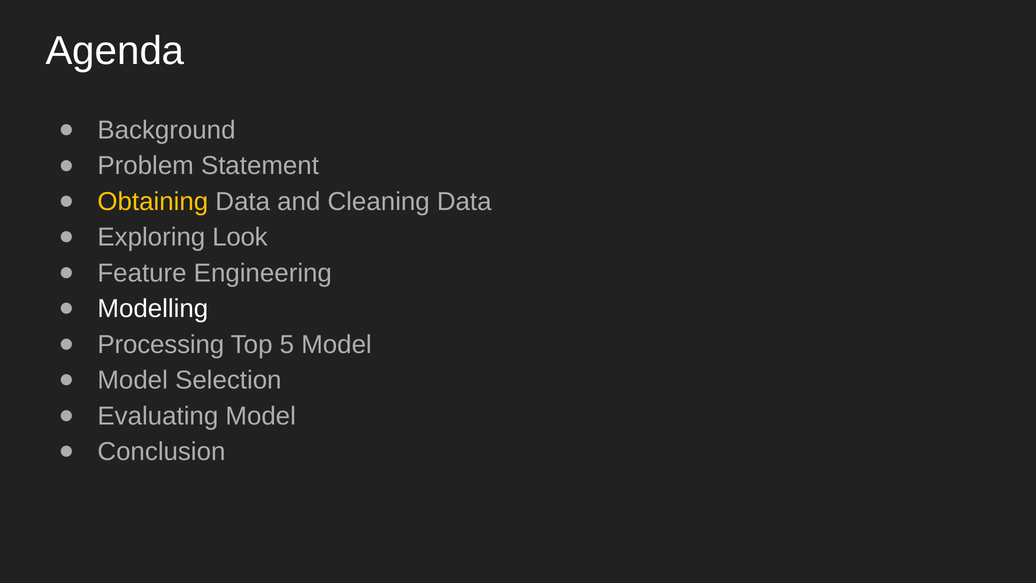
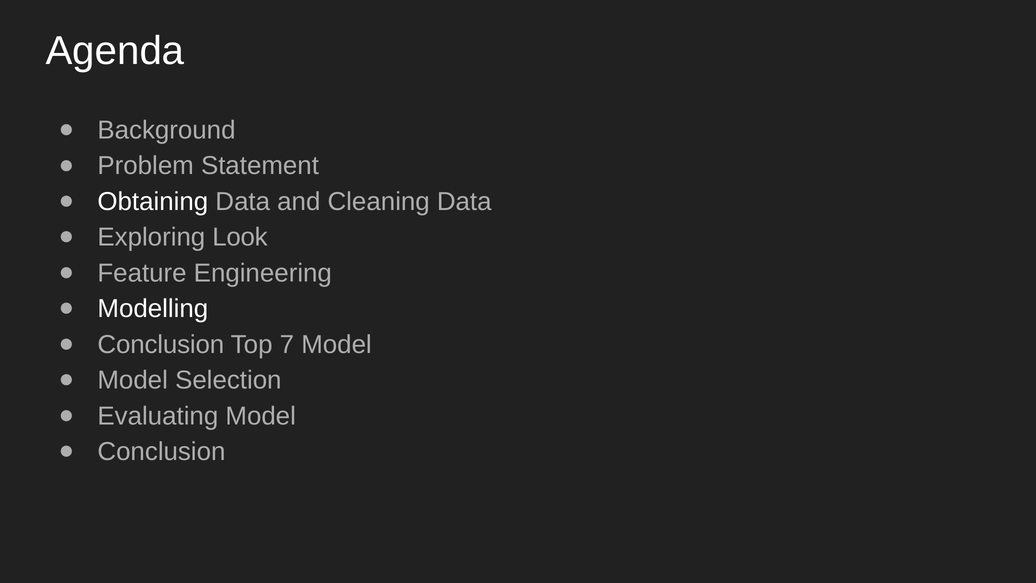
Obtaining colour: yellow -> white (153, 202)
Processing: Processing -> Conclusion (161, 344)
5: 5 -> 7 (287, 344)
